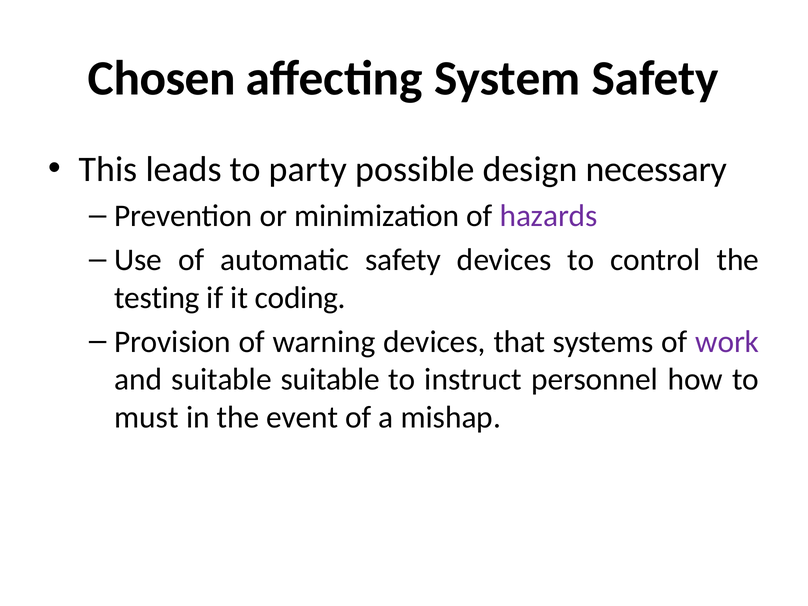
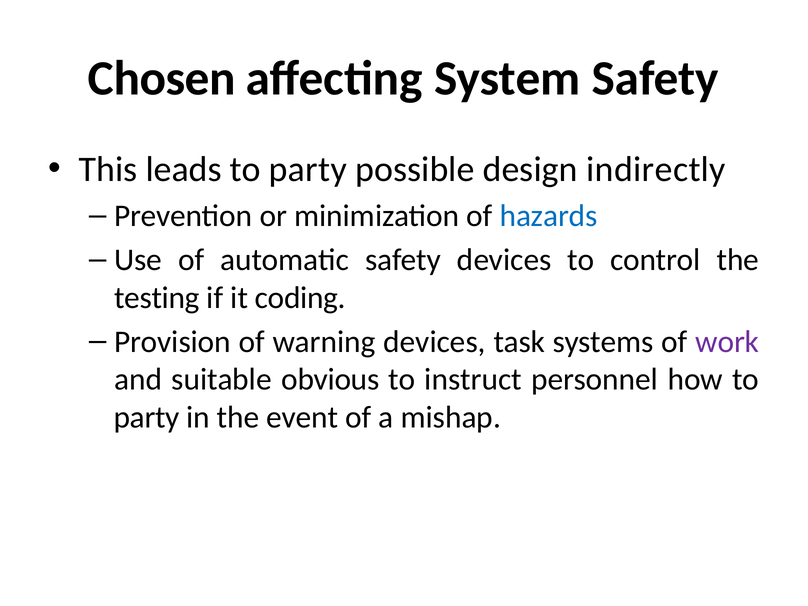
necessary: necessary -> indirectly (656, 170)
hazards colour: purple -> blue (549, 216)
that: that -> task (519, 342)
suitable suitable: suitable -> obvious (330, 379)
must: must -> party (147, 417)
